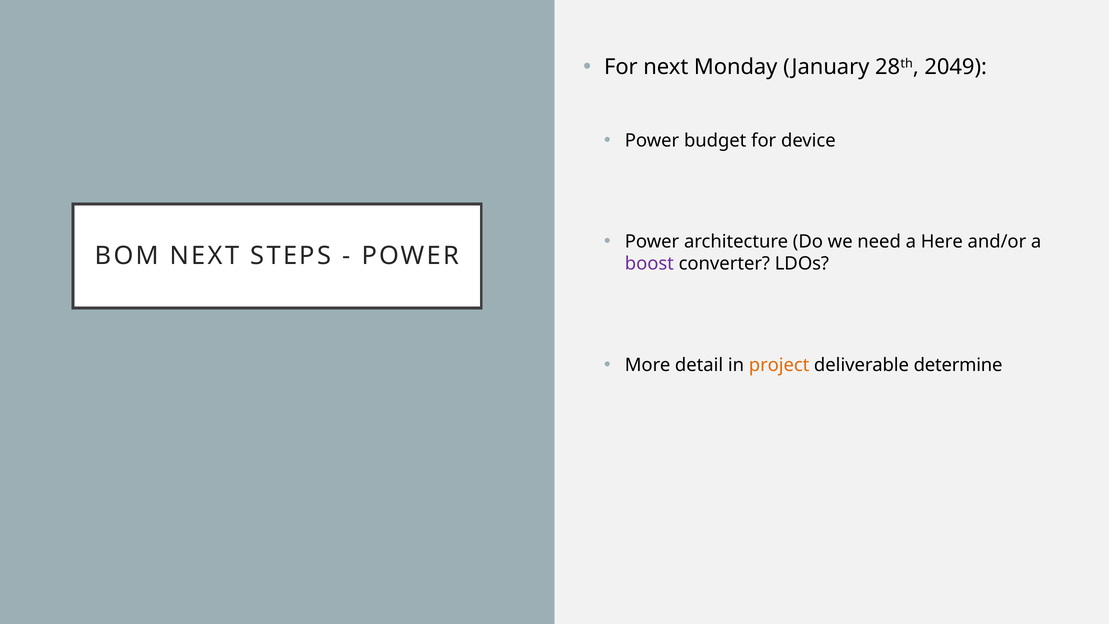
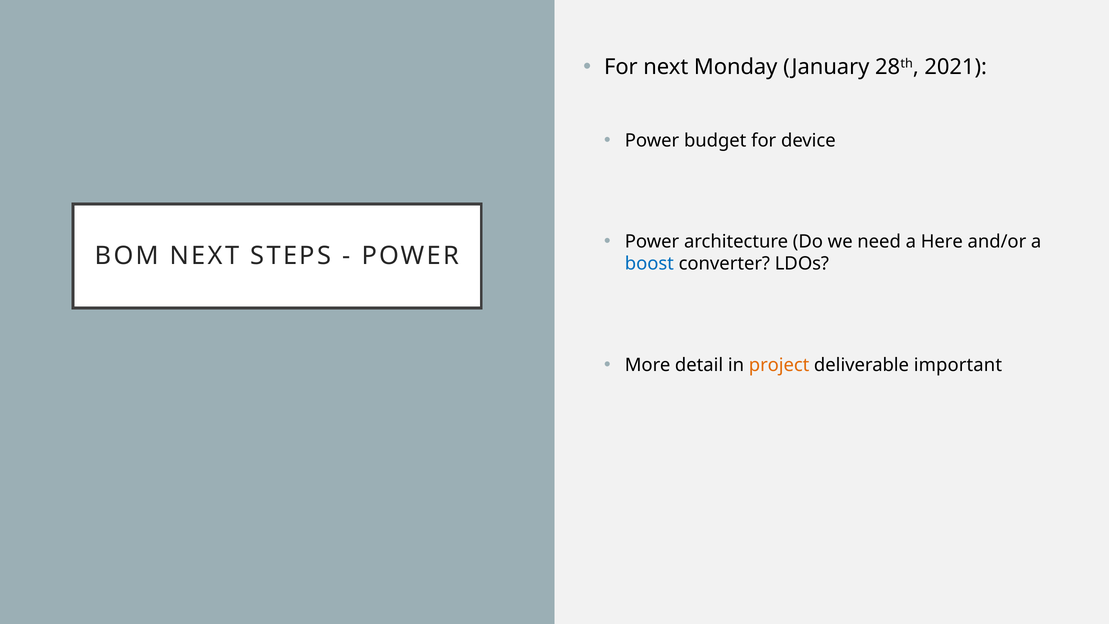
2049: 2049 -> 2021 (956, 67)
boost colour: purple -> blue (649, 264)
determine: determine -> important (958, 365)
